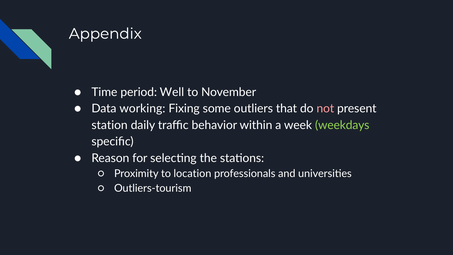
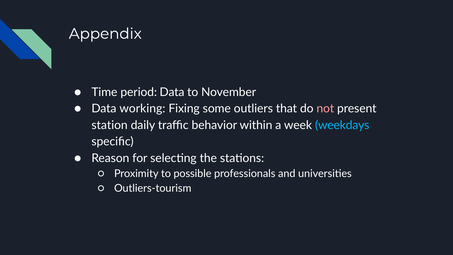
period Well: Well -> Data (172, 92)
weekdays colour: light green -> light blue (342, 125)
location: location -> possible (192, 174)
